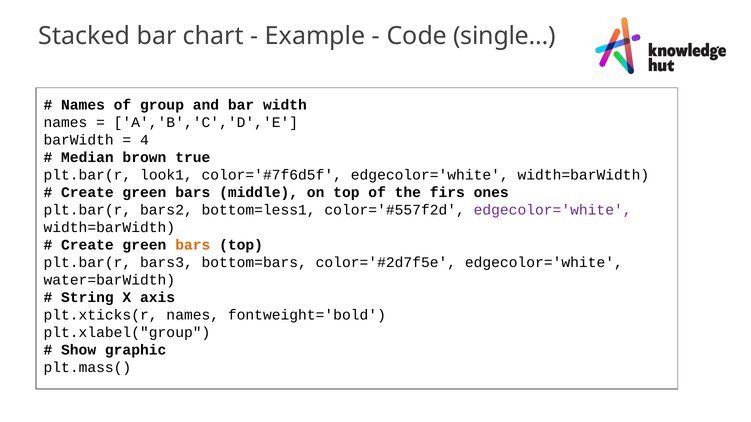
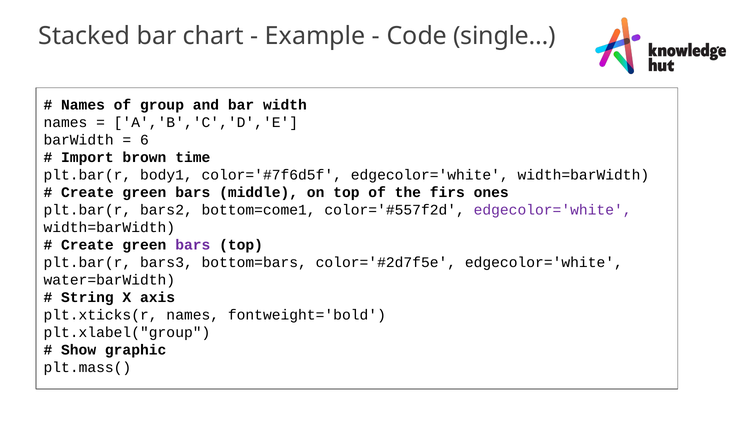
4: 4 -> 6 (144, 140)
Median: Median -> Import (87, 158)
true: true -> time (193, 158)
look1: look1 -> body1 (166, 175)
bottom=less1: bottom=less1 -> bottom=come1 (259, 210)
bars colour: orange -> purple (193, 245)
